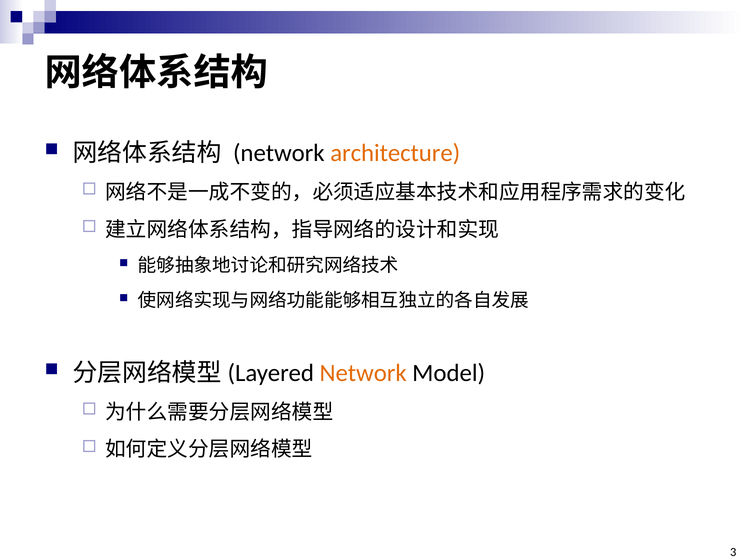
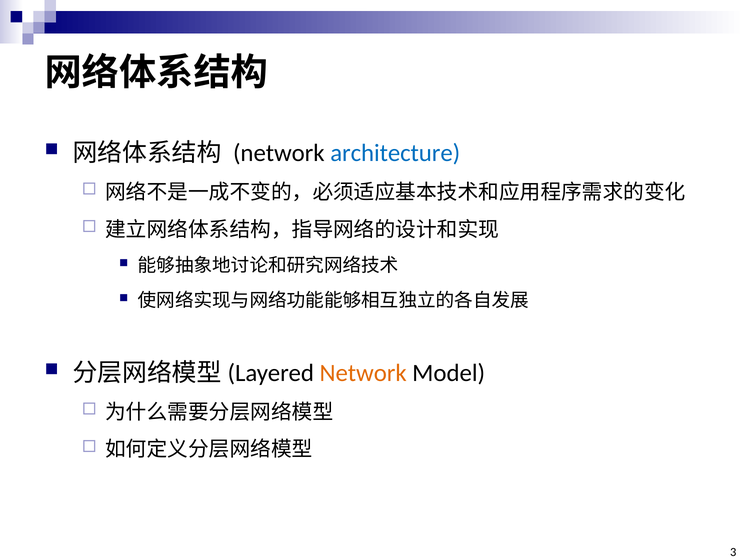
architecture colour: orange -> blue (395, 153)
